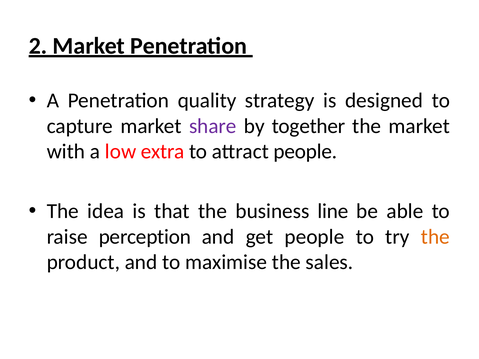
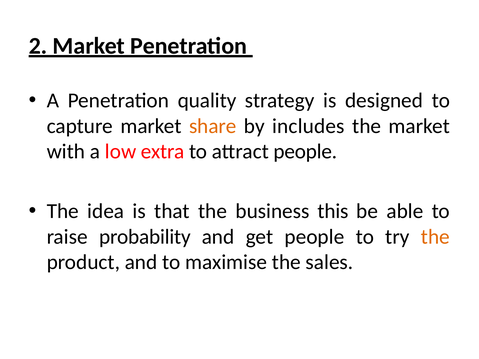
share colour: purple -> orange (213, 126)
together: together -> includes (308, 126)
line: line -> this (333, 211)
perception: perception -> probability (145, 237)
